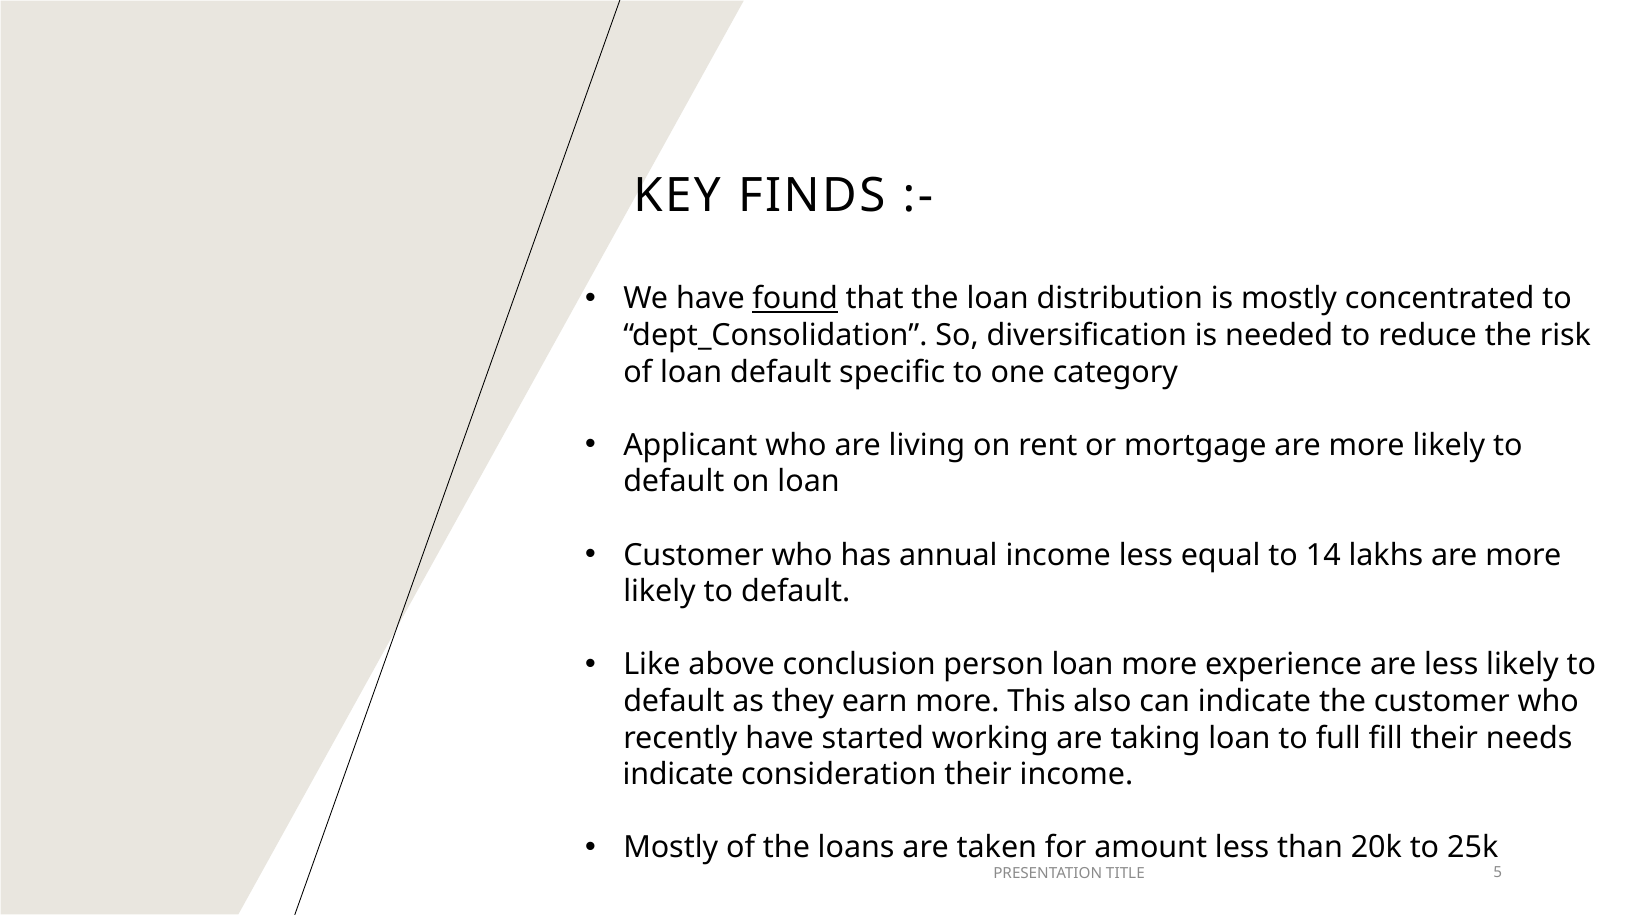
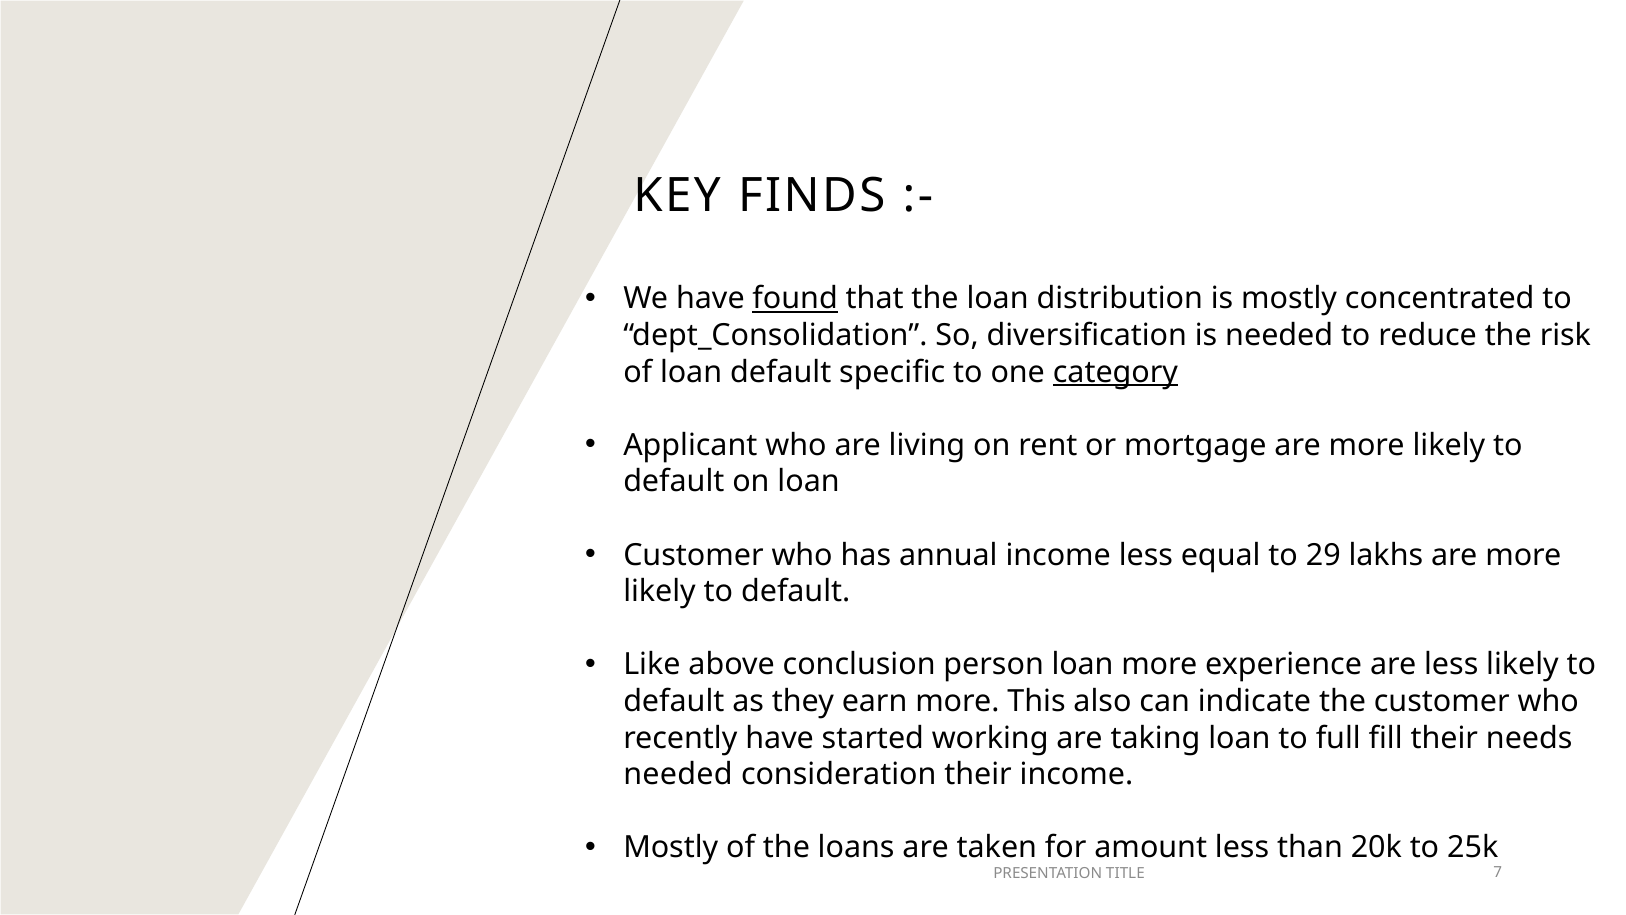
category underline: none -> present (1115, 372)
14: 14 -> 29 (1323, 555)
indicate: indicate -> needed (678, 774)
5: 5 -> 7 (1498, 872)
